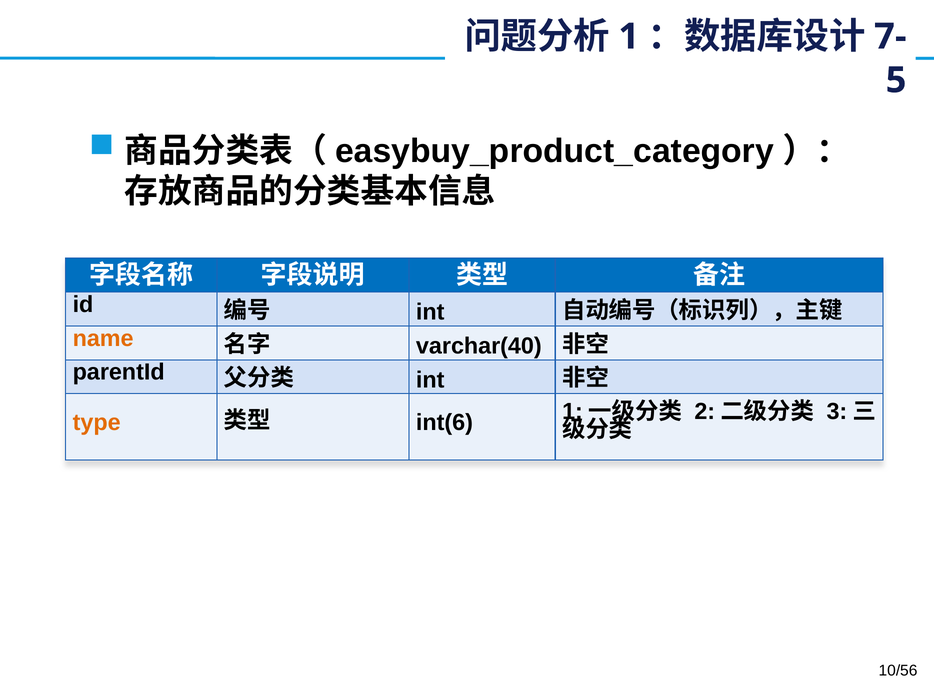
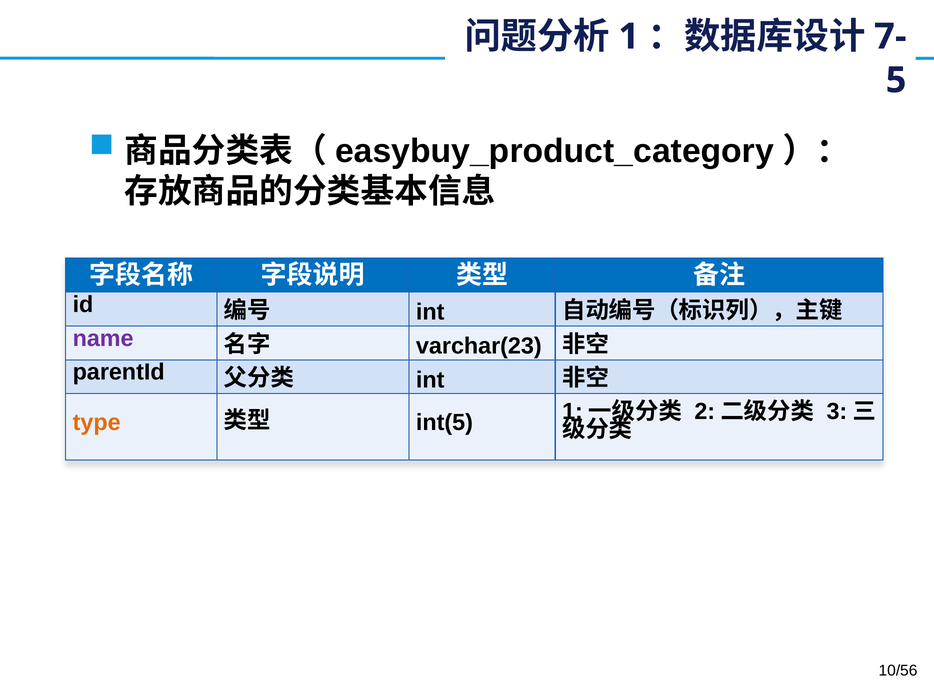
name colour: orange -> purple (103, 339)
varchar(40: varchar(40 -> varchar(23 (479, 346)
int(6: int(6 -> int(5 (444, 423)
